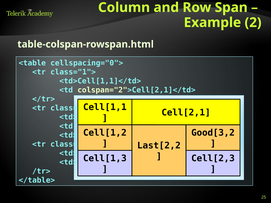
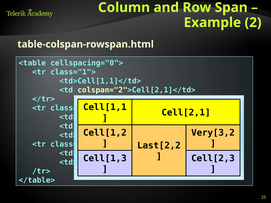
Good[3,2: Good[3,2 -> Very[3,2 (213, 133)
